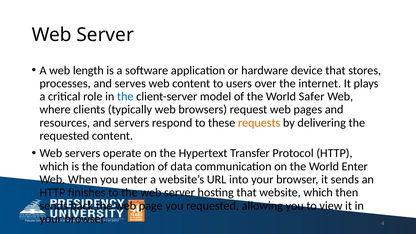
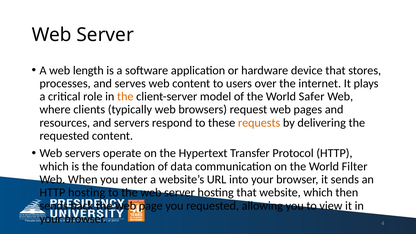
the colour: blue -> orange (125, 97)
World Enter: Enter -> Filter (355, 166)
HTTP finishes: finishes -> hosting (87, 193)
